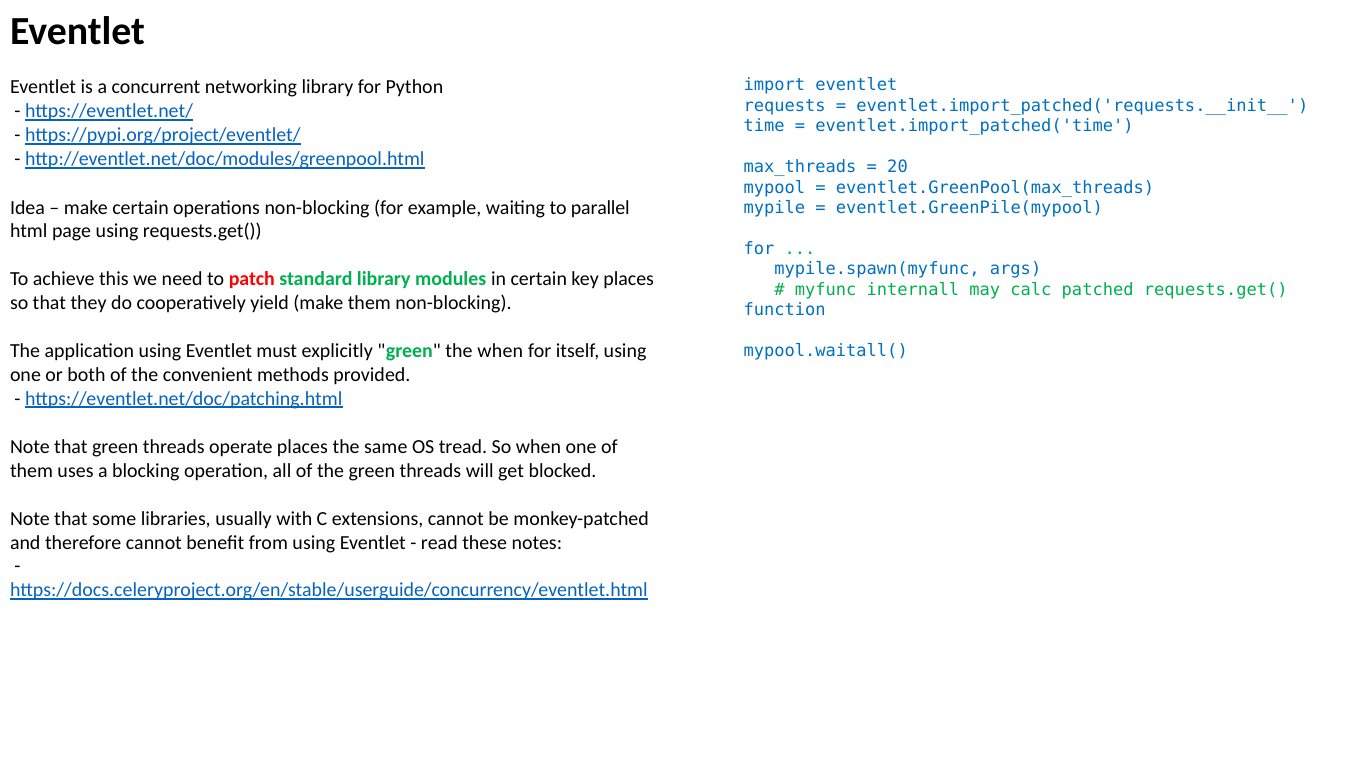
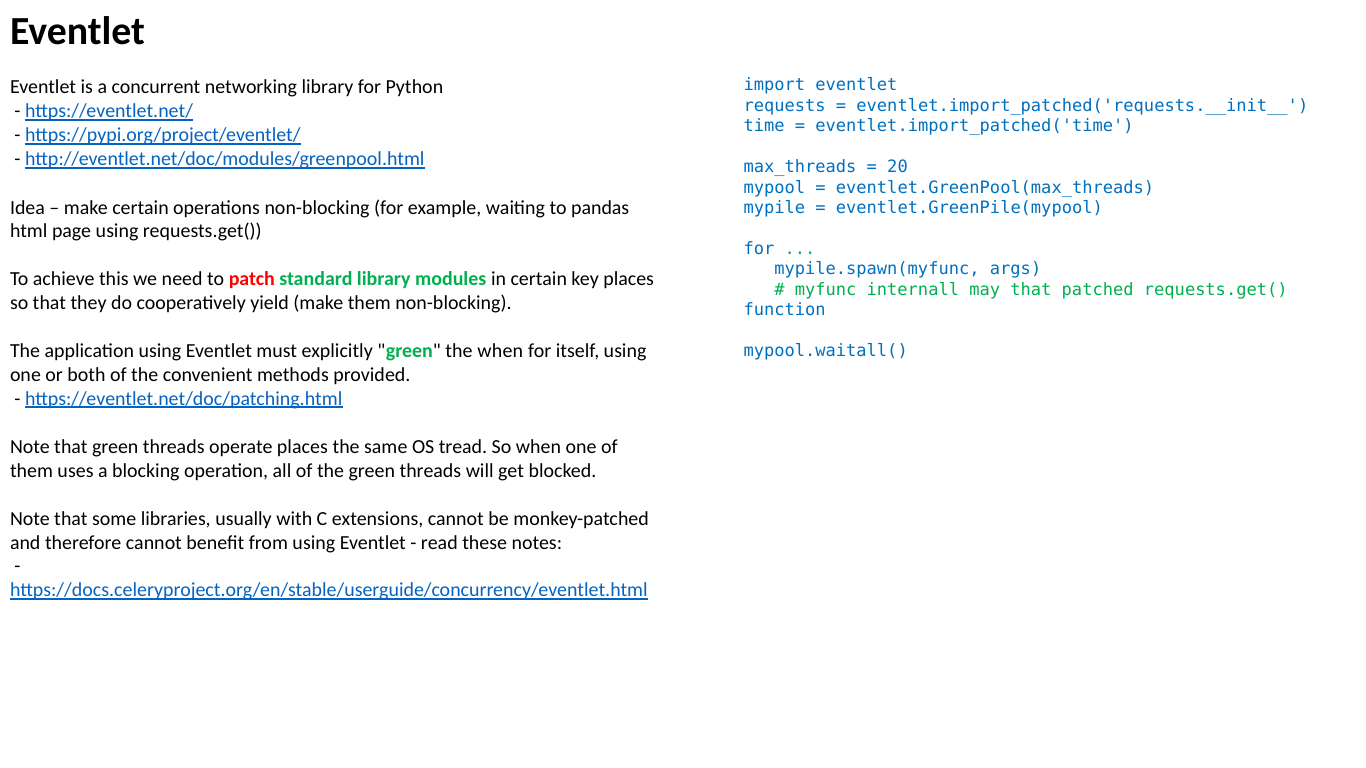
parallel: parallel -> pandas (600, 208)
may calc: calc -> that (1031, 290)
